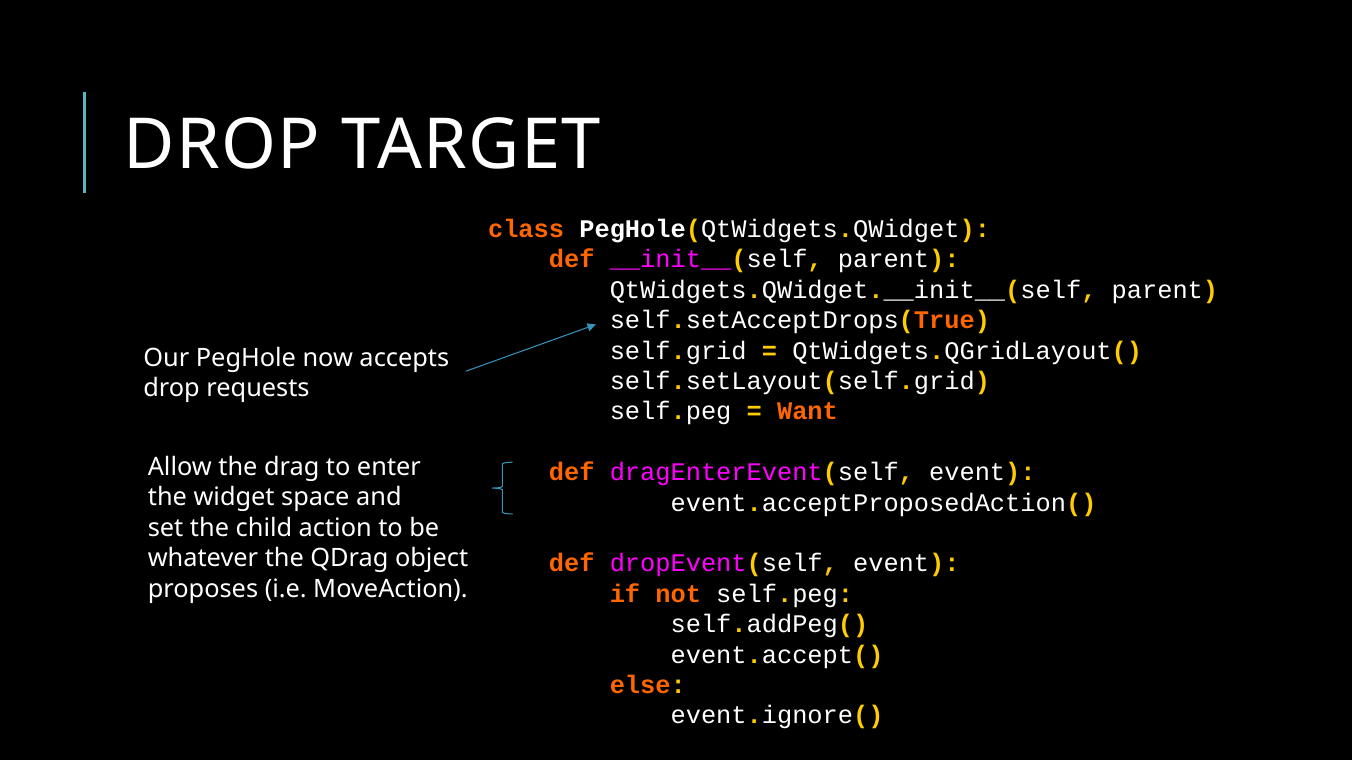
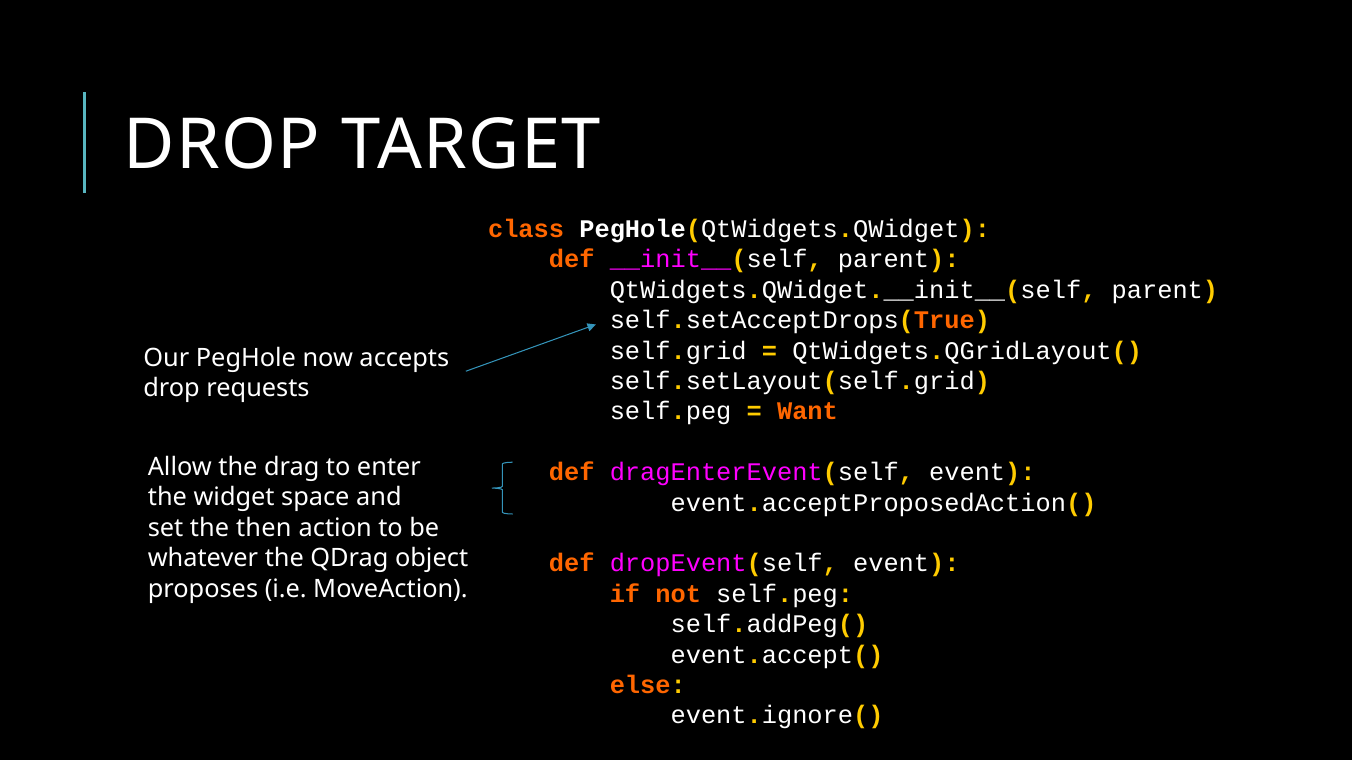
child: child -> then (264, 528)
